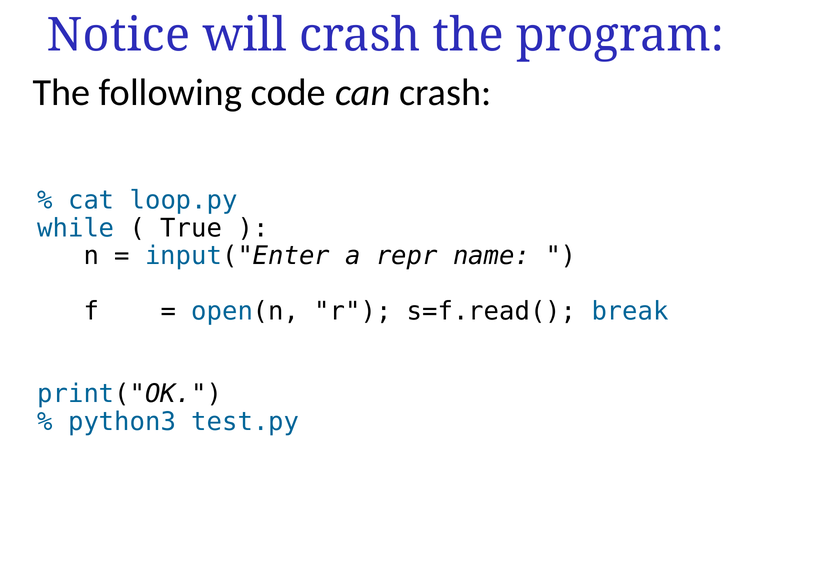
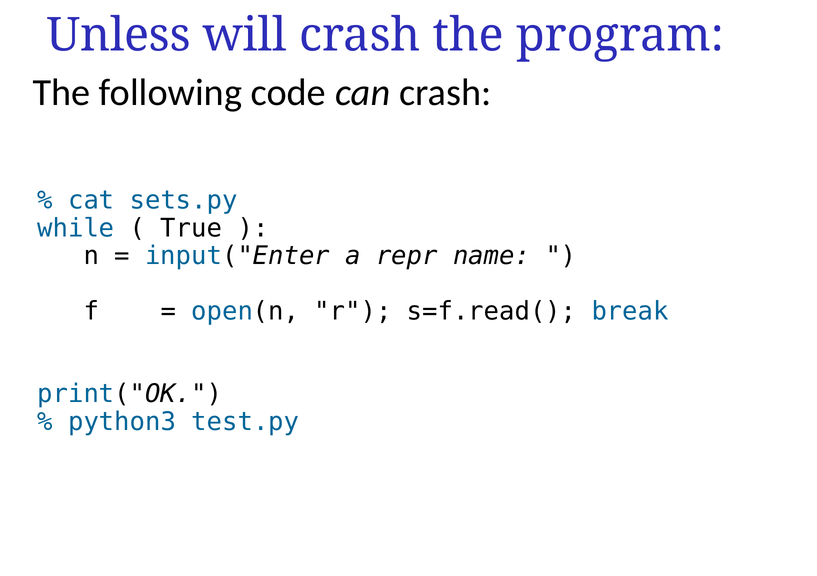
Notice: Notice -> Unless (119, 35)
loop.py: loop.py -> sets.py (184, 200)
